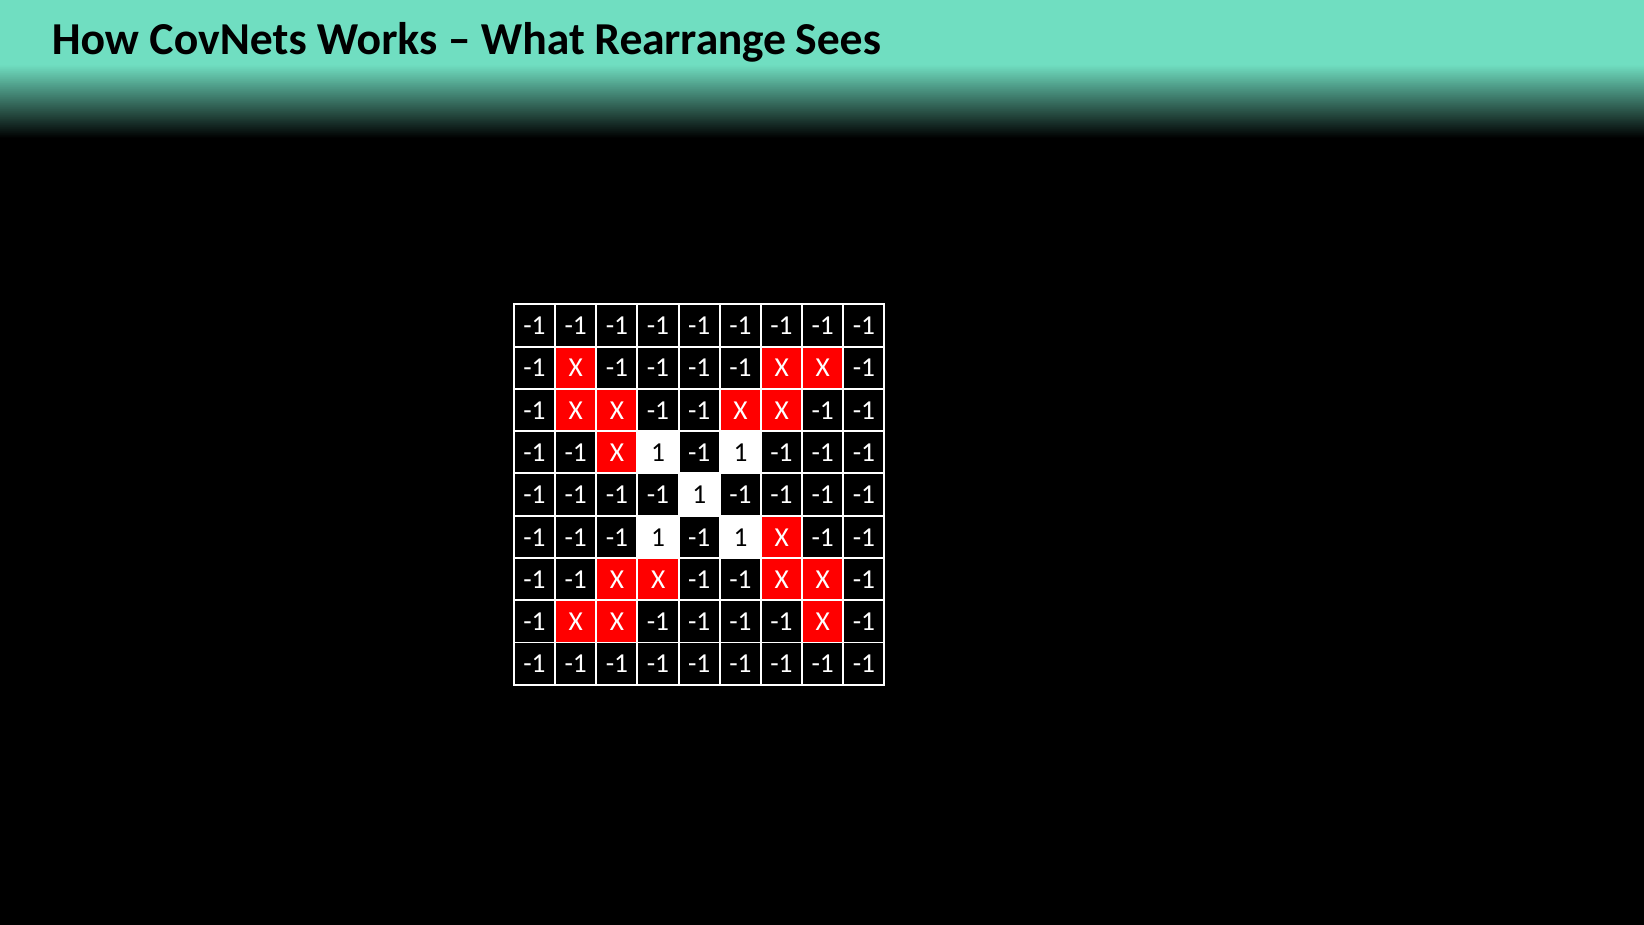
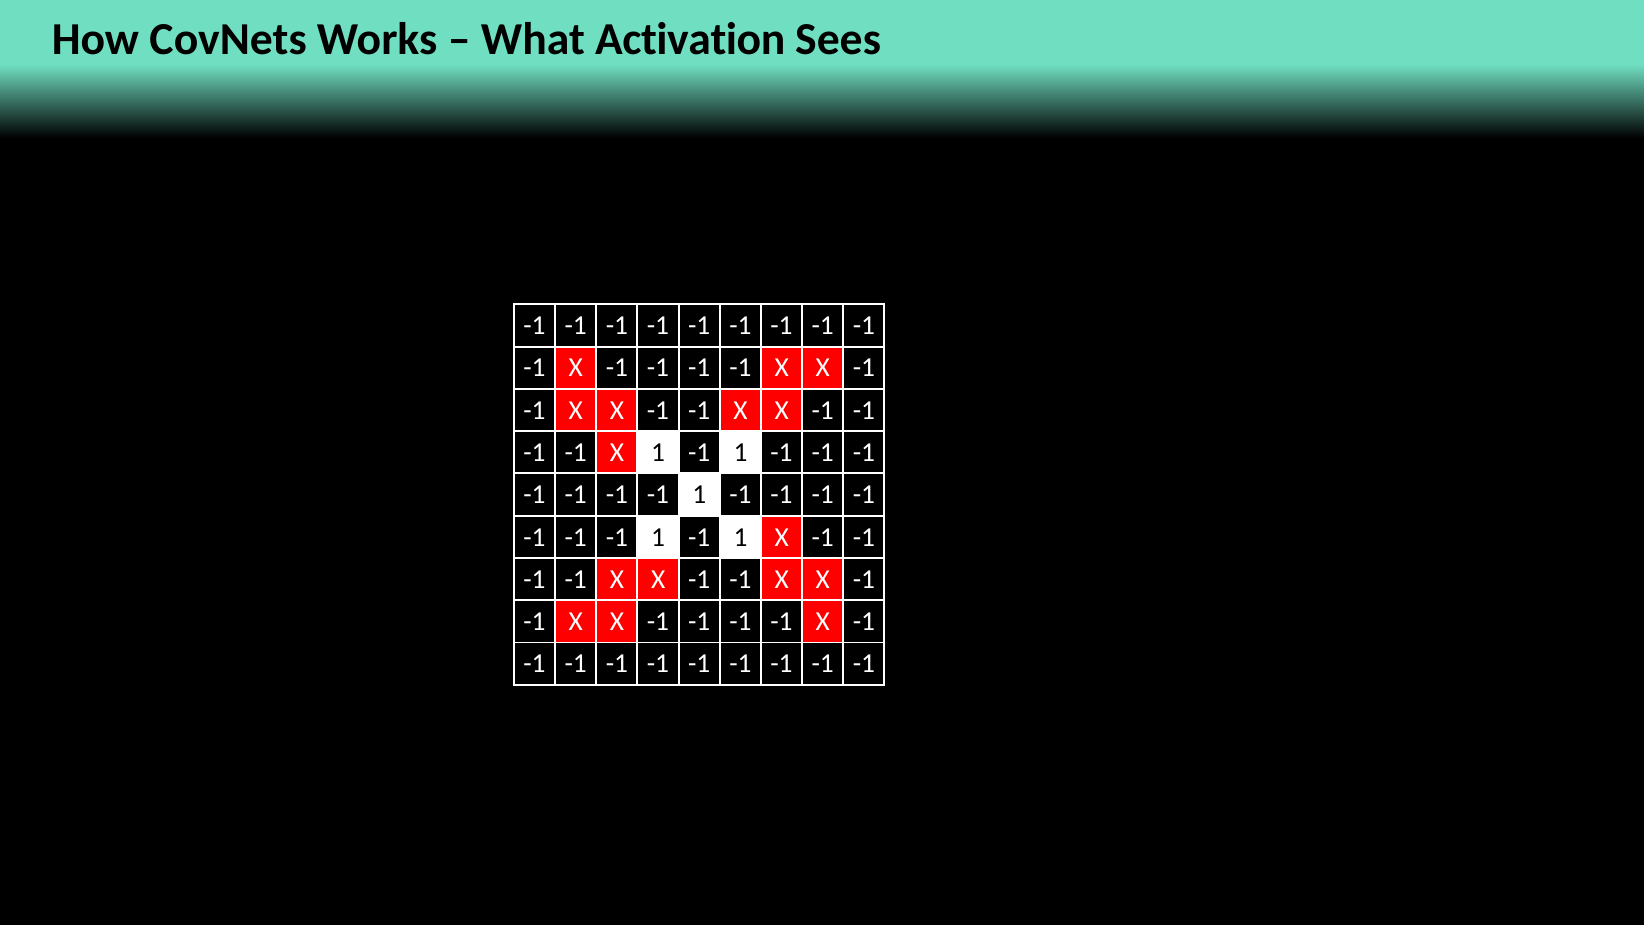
What Rearrange: Rearrange -> Activation (690, 40)
